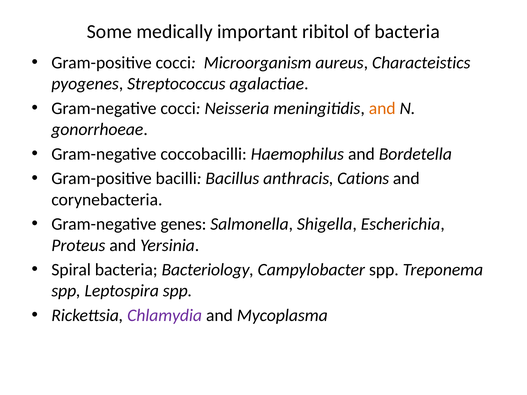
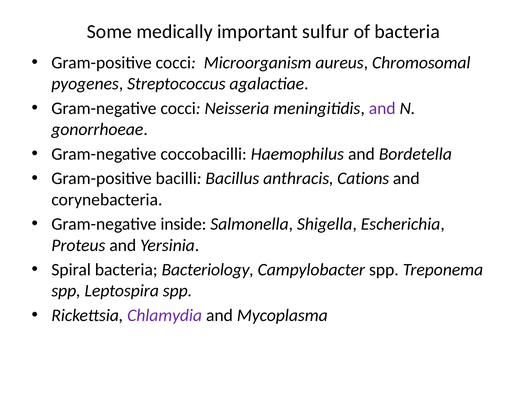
ribitol: ribitol -> sulfur (326, 32)
Characteistics: Characteistics -> Chromosomal (421, 63)
and colour: orange -> purple (382, 108)
genes: genes -> inside (183, 224)
